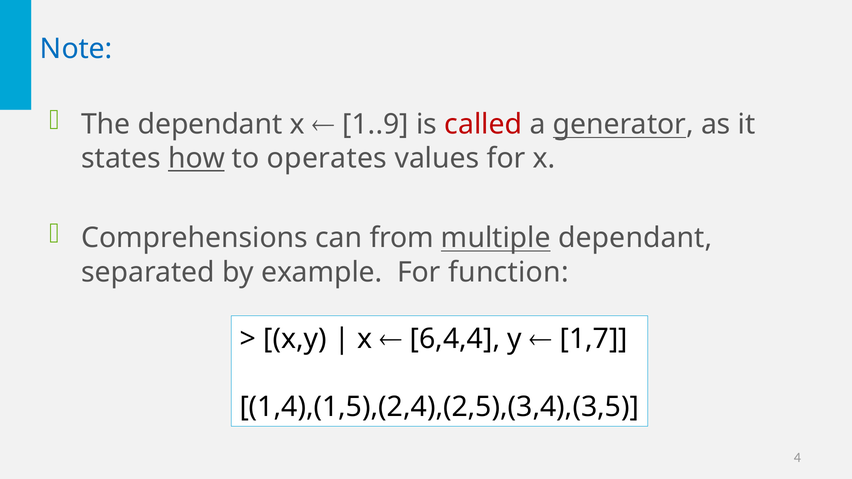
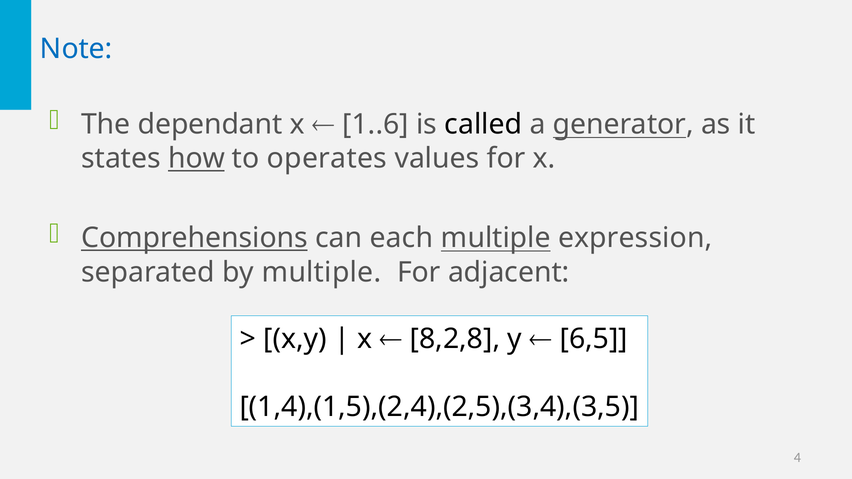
1..9: 1..9 -> 1..6 (376, 125)
called colour: red -> black (483, 125)
Comprehensions underline: none -> present (194, 238)
from: from -> each (401, 238)
multiple dependant: dependant -> expression (635, 238)
by example: example -> multiple (322, 272)
function: function -> adjacent (509, 272)
6,4,4: 6,4,4 -> 8,2,8 (455, 339)
1,7: 1,7 -> 6,5 (594, 339)
